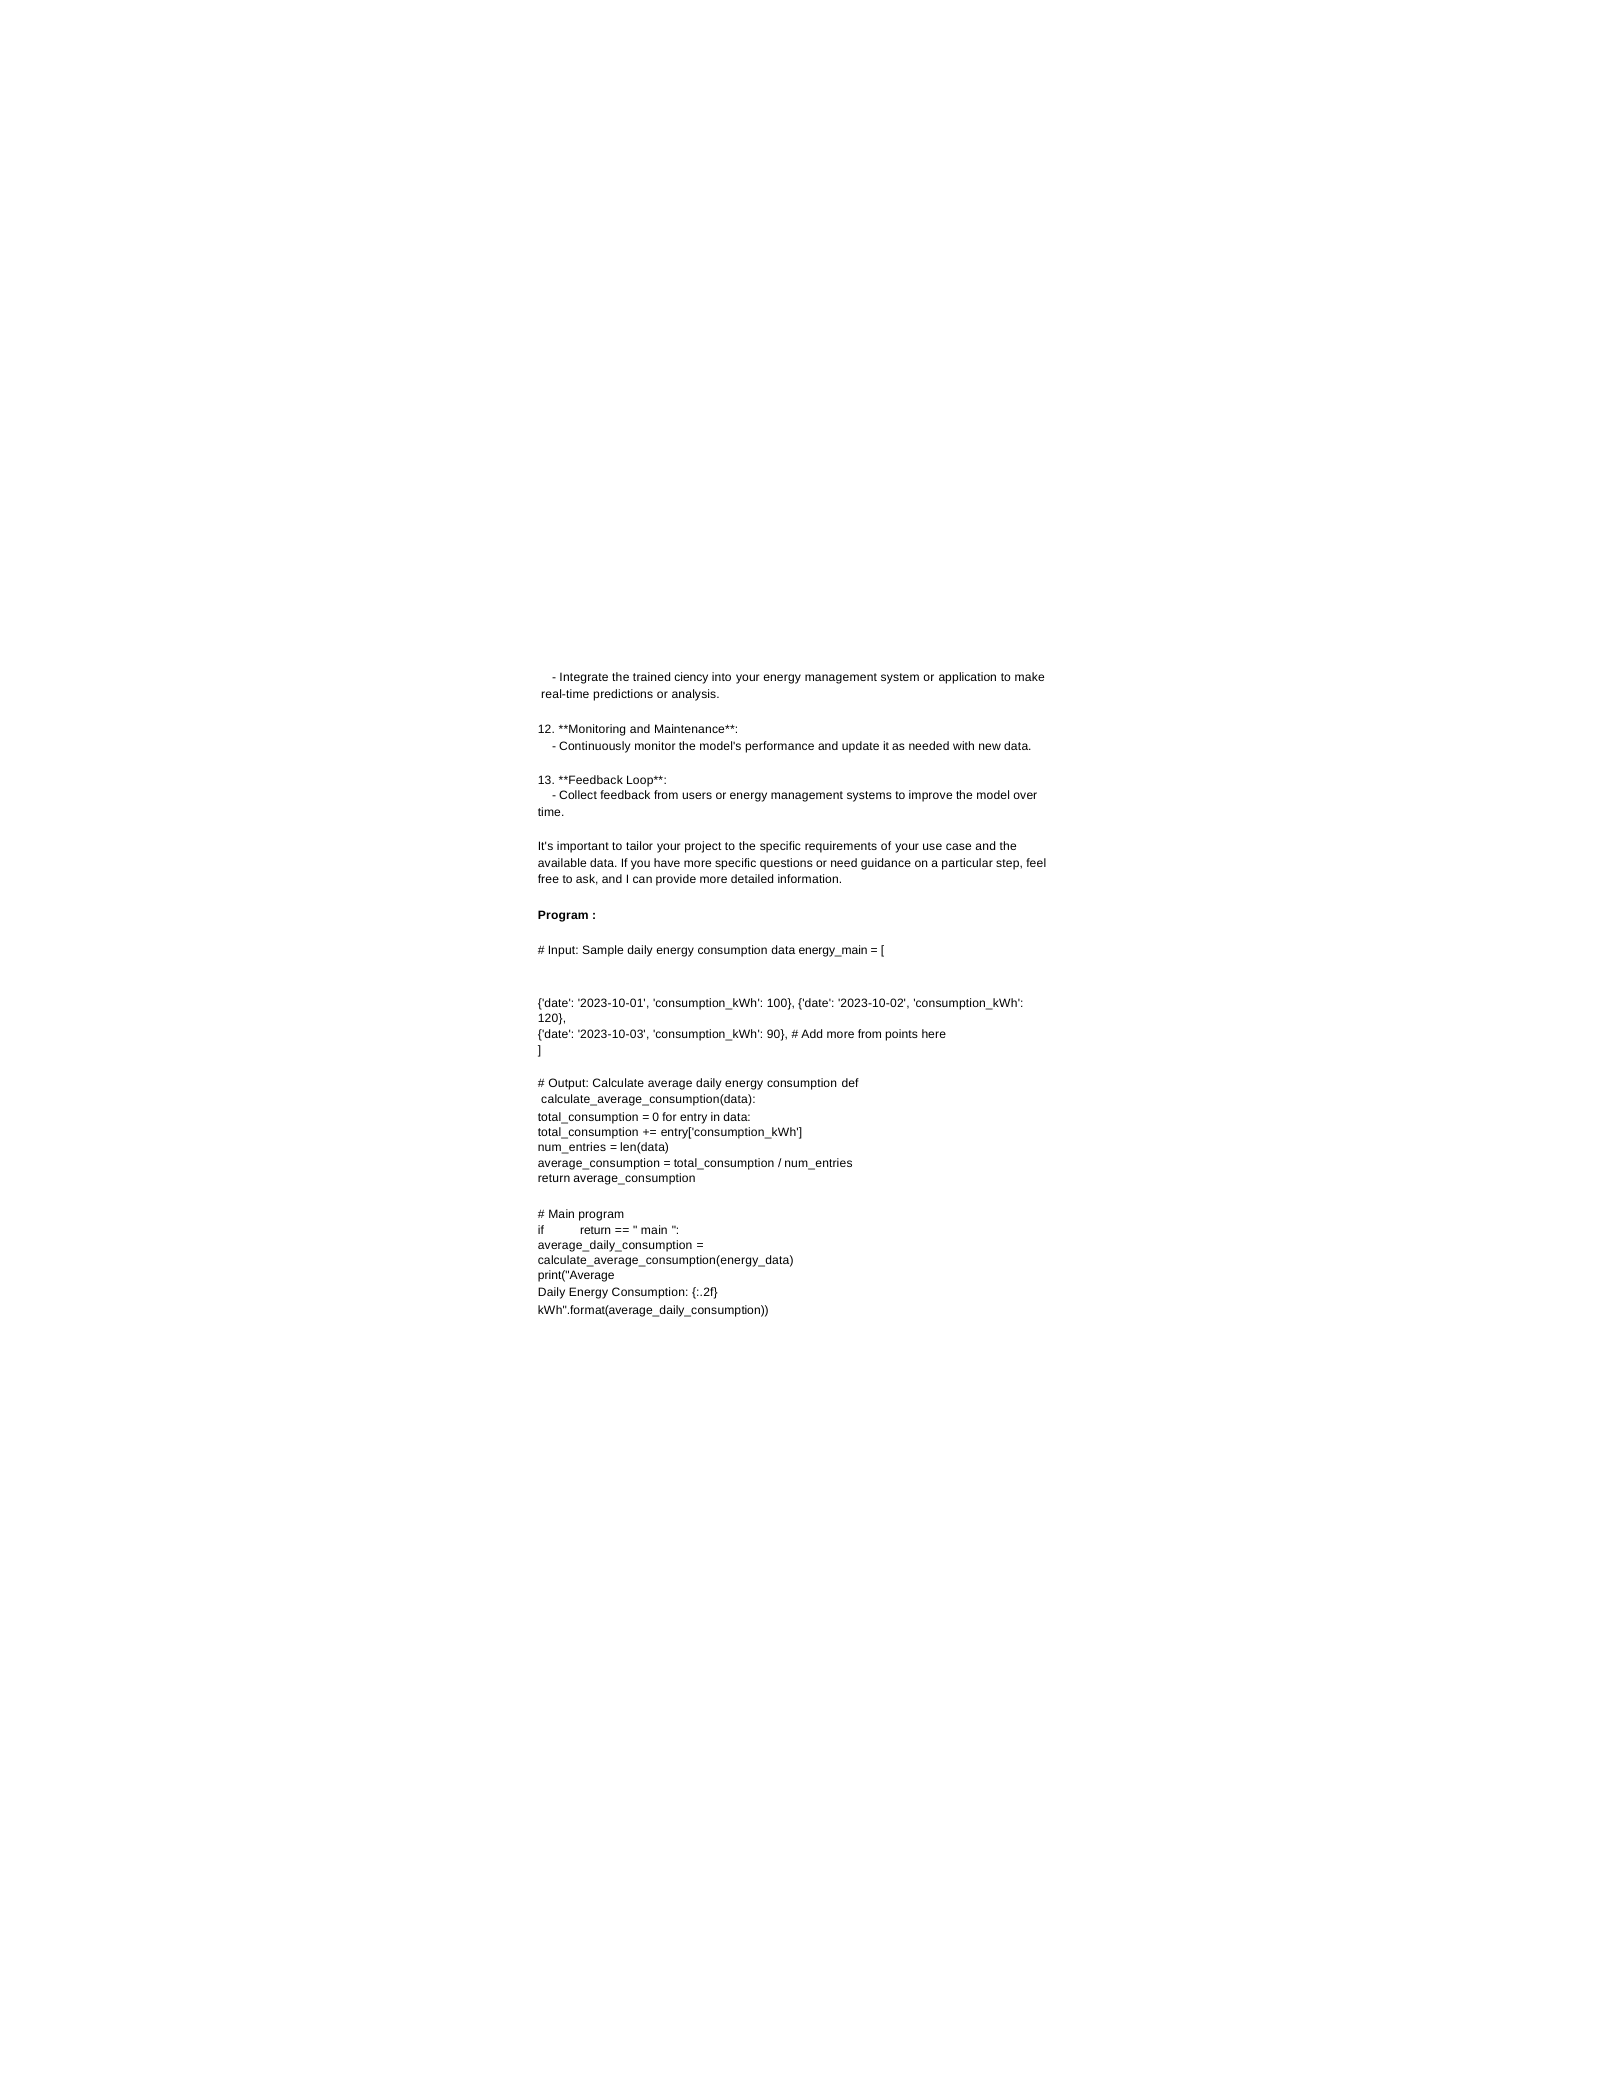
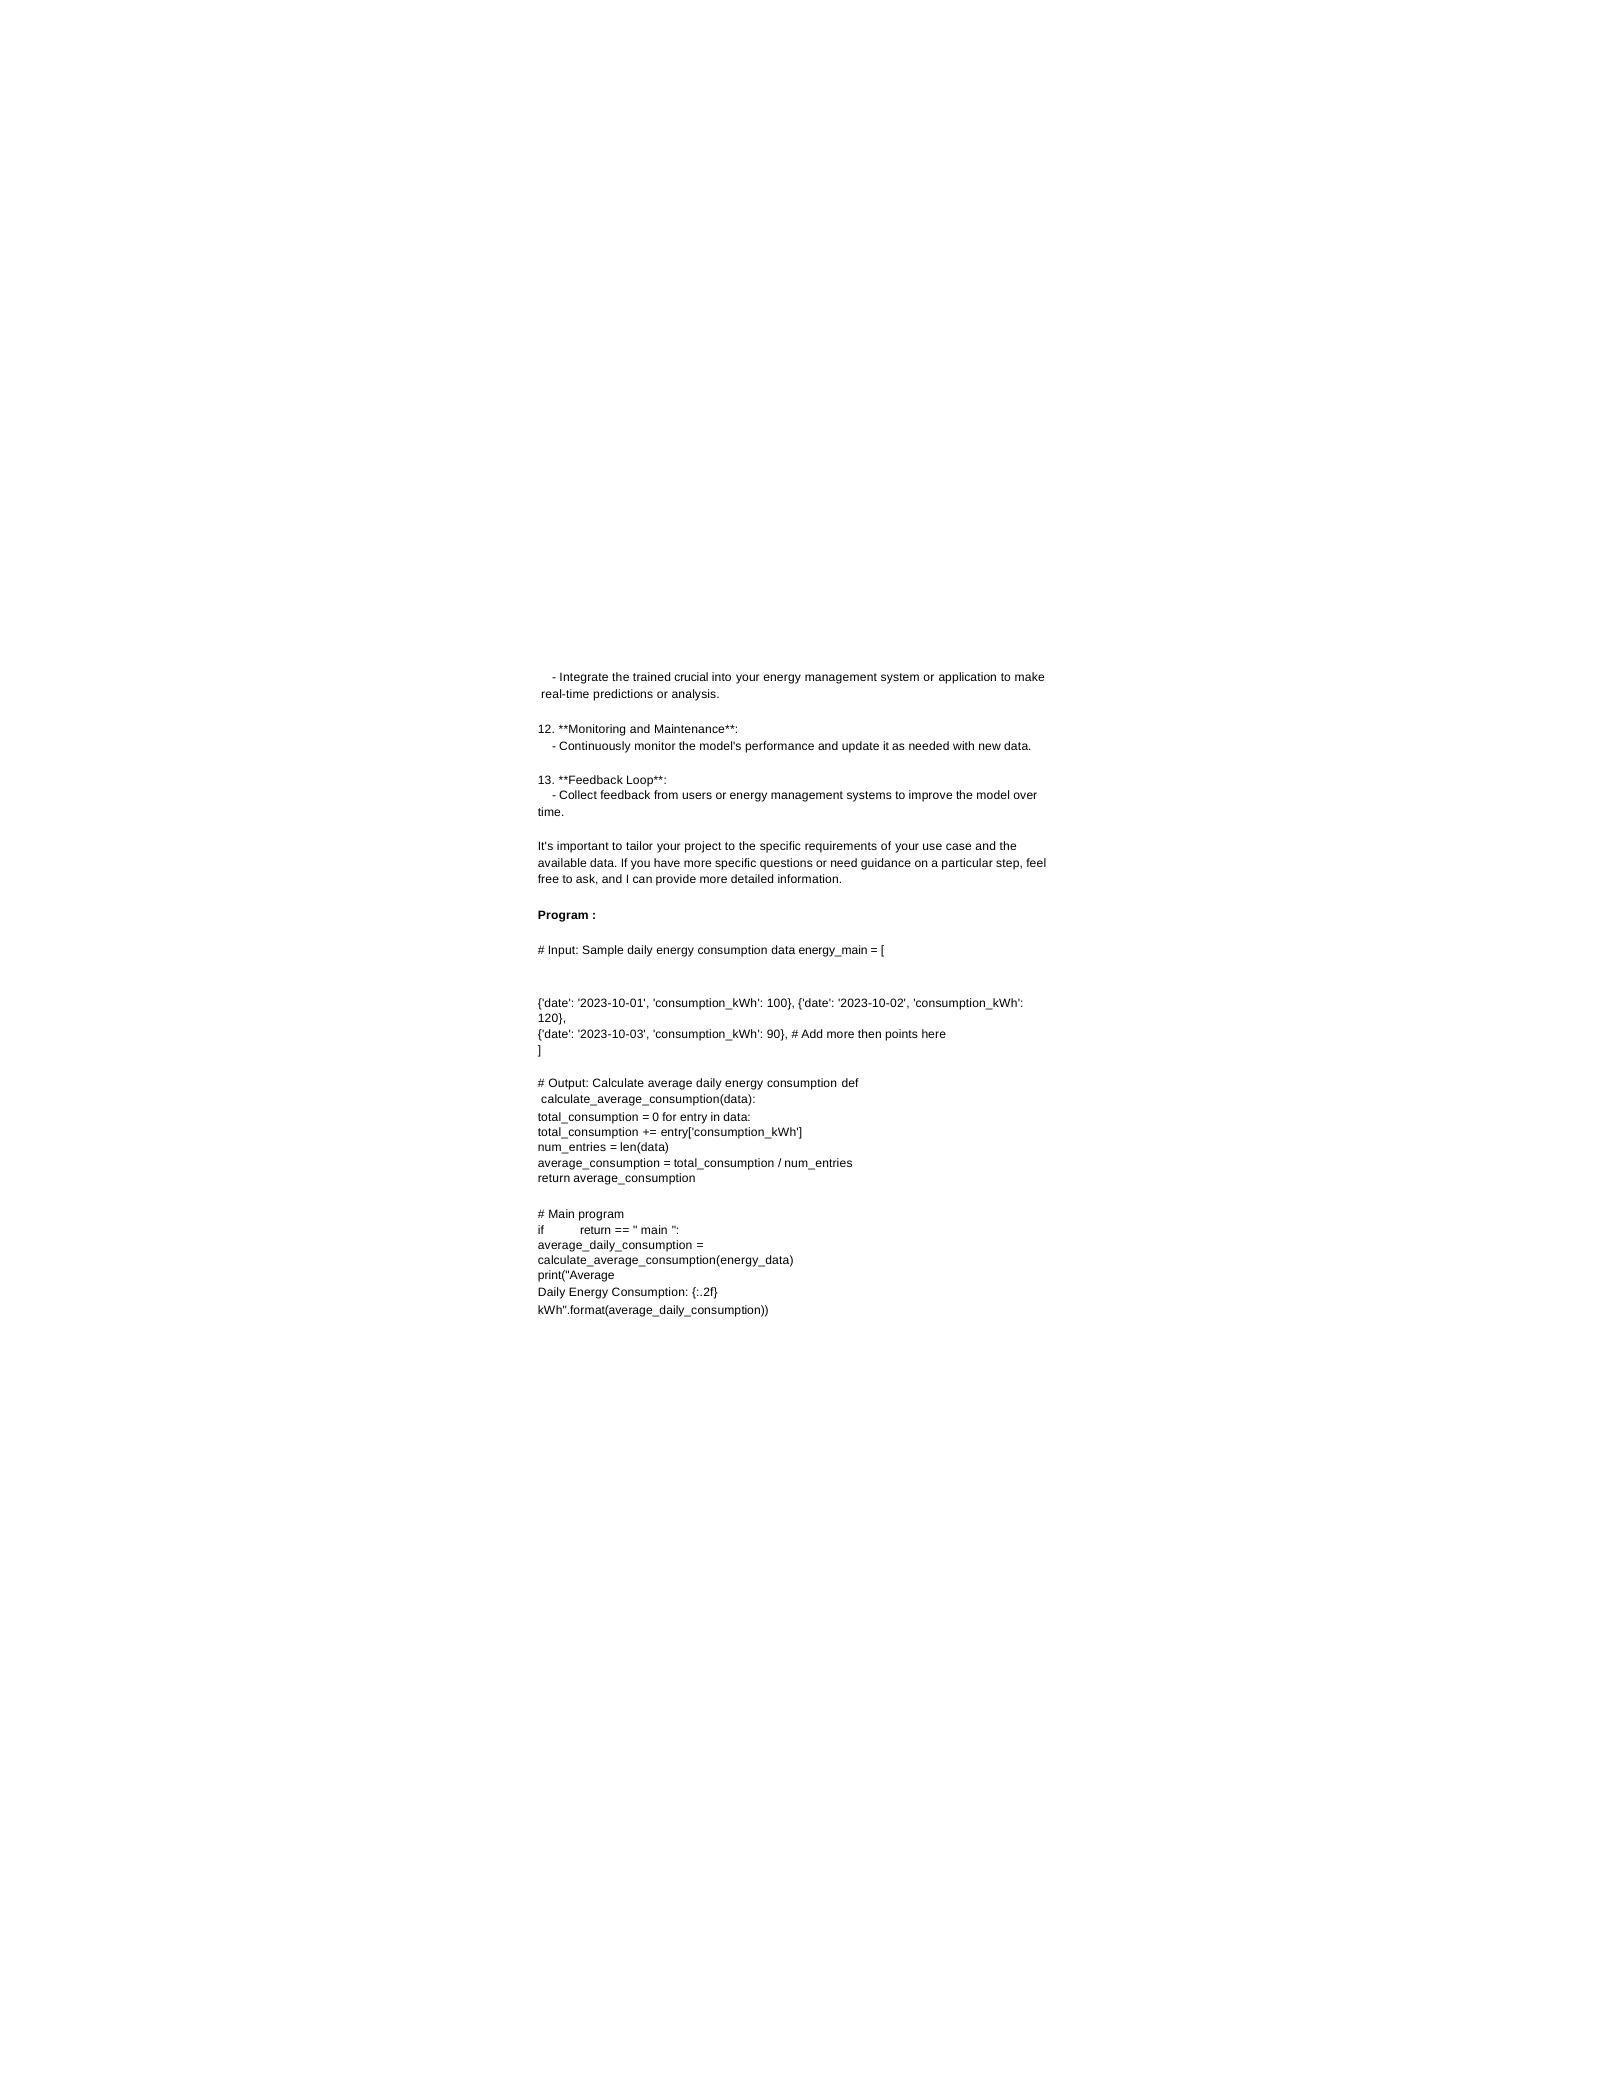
ciency: ciency -> crucial (691, 678)
more from: from -> then (870, 1034)
